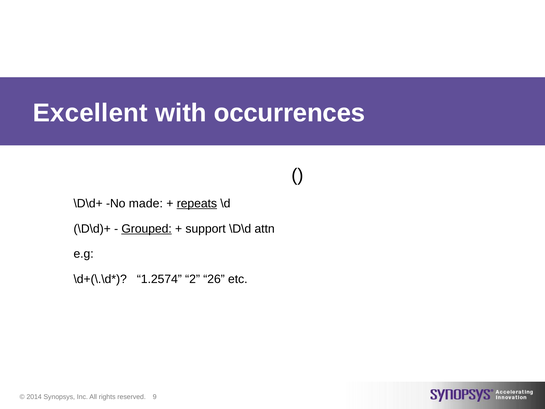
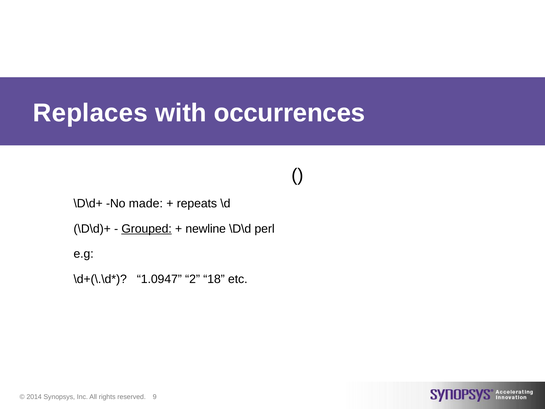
Excellent: Excellent -> Replaces (90, 113)
repeats underline: present -> none (197, 203)
support: support -> newline (206, 229)
attn: attn -> perl (265, 229)
1.2574: 1.2574 -> 1.0947 (159, 279)
26: 26 -> 18 (214, 279)
